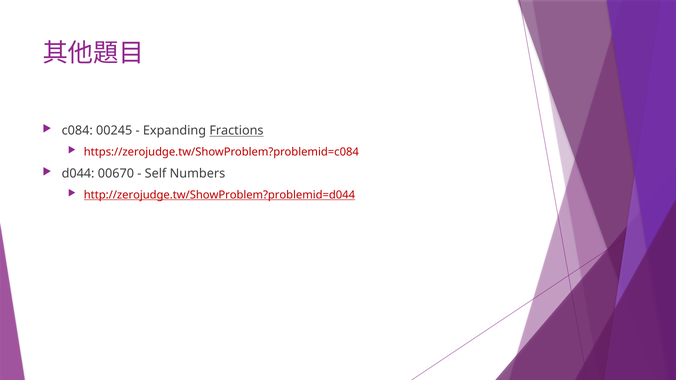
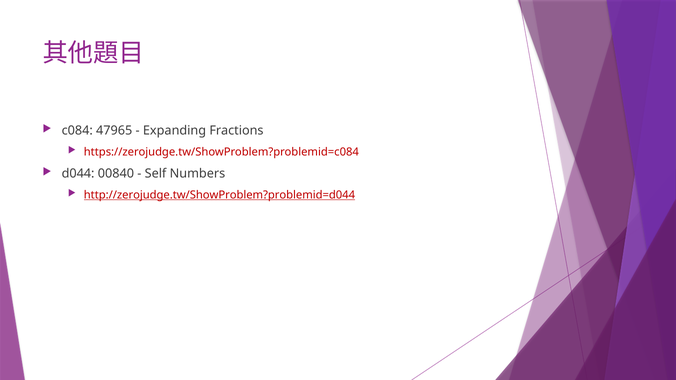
00245: 00245 -> 47965 (114, 131)
Fractions underline: present -> none (236, 131)
00670: 00670 -> 00840 (116, 174)
